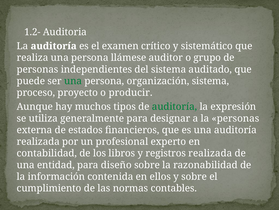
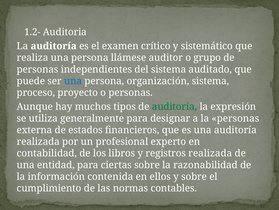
una colour: green -> blue (73, 81)
o producir: producir -> personas (131, 92)
diseño: diseño -> ciertas (116, 164)
